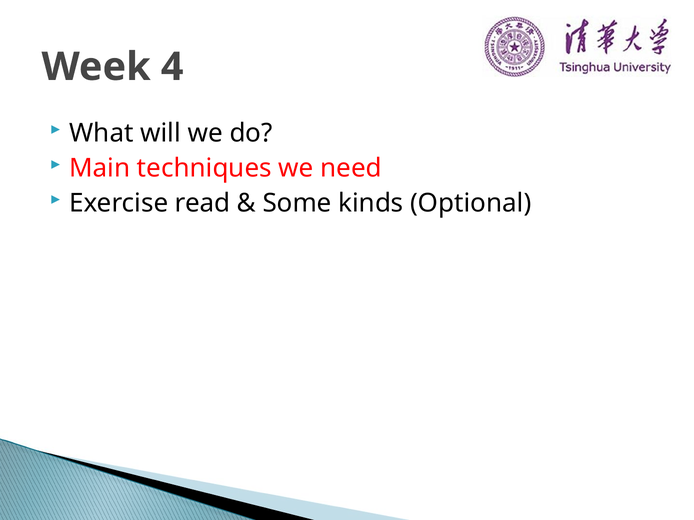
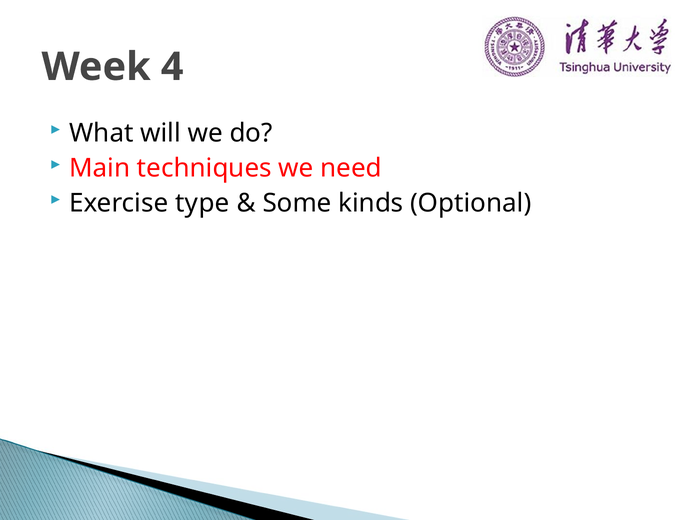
read: read -> type (202, 204)
